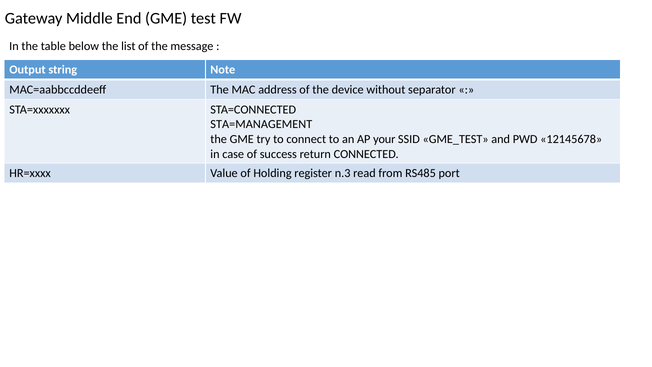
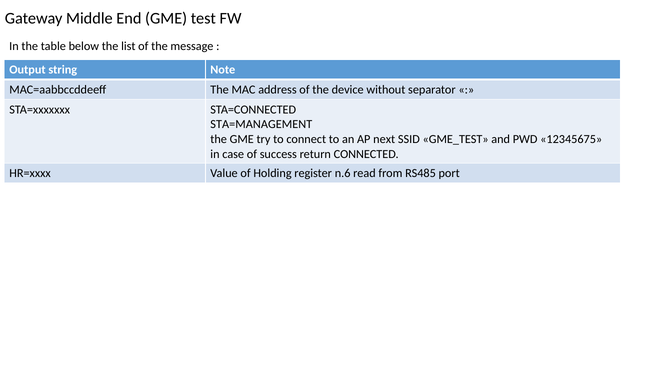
your: your -> next (384, 139)
12145678: 12145678 -> 12345675 (571, 139)
n.3: n.3 -> n.6 (343, 173)
